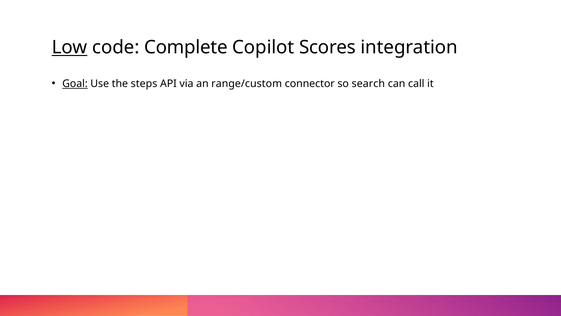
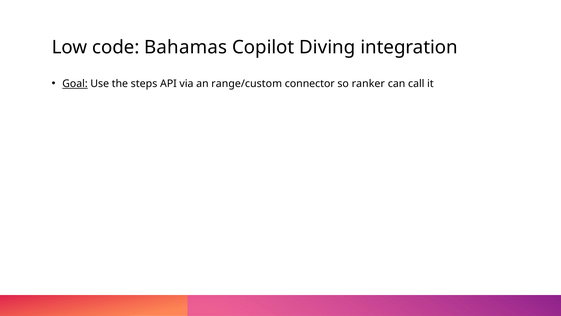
Low underline: present -> none (70, 47)
Complete: Complete -> Bahamas (186, 47)
Scores: Scores -> Diving (327, 47)
search: search -> ranker (368, 84)
